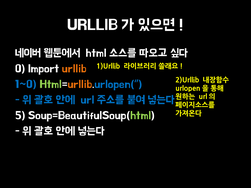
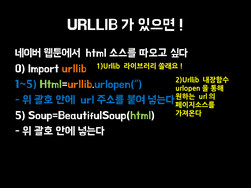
1~0: 1~0 -> 1~5 (26, 84)
